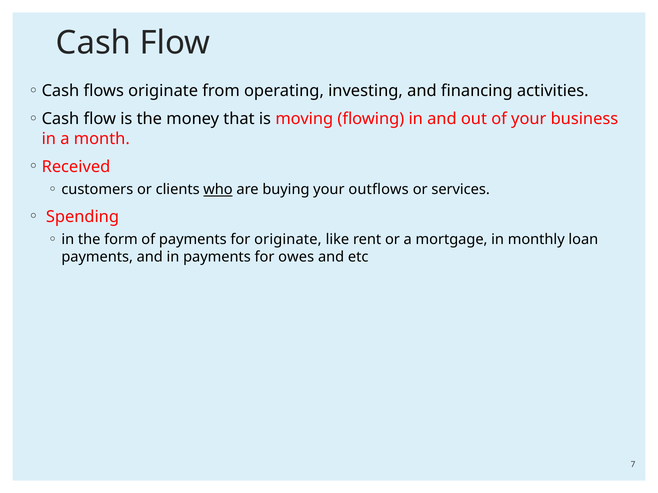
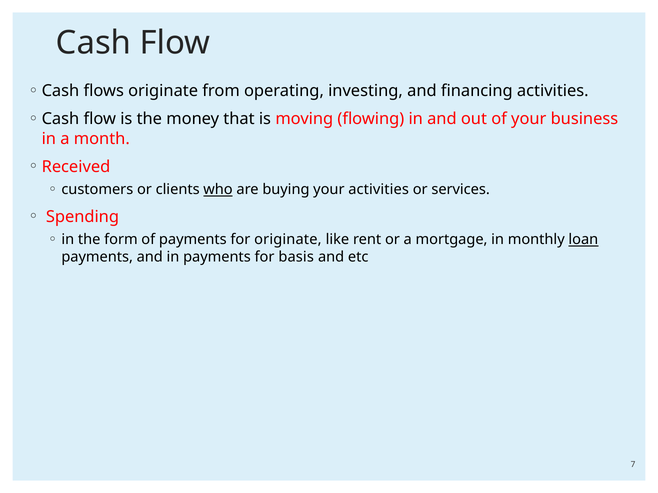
your outflows: outflows -> activities (379, 190)
loan underline: none -> present (583, 240)
owes: owes -> basis (296, 257)
